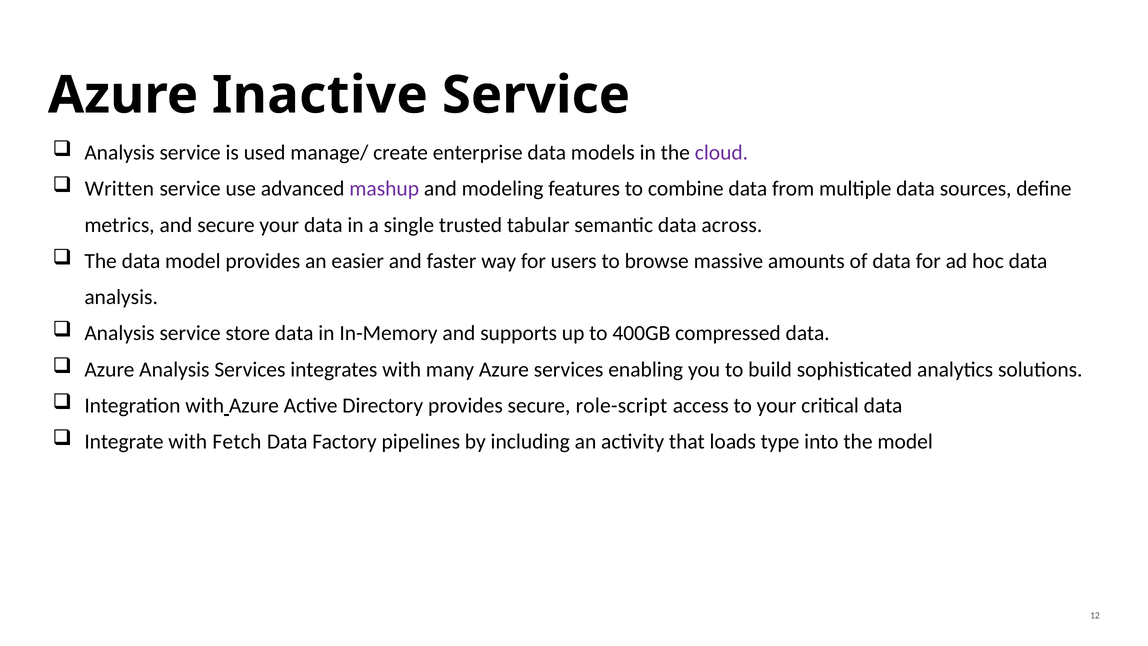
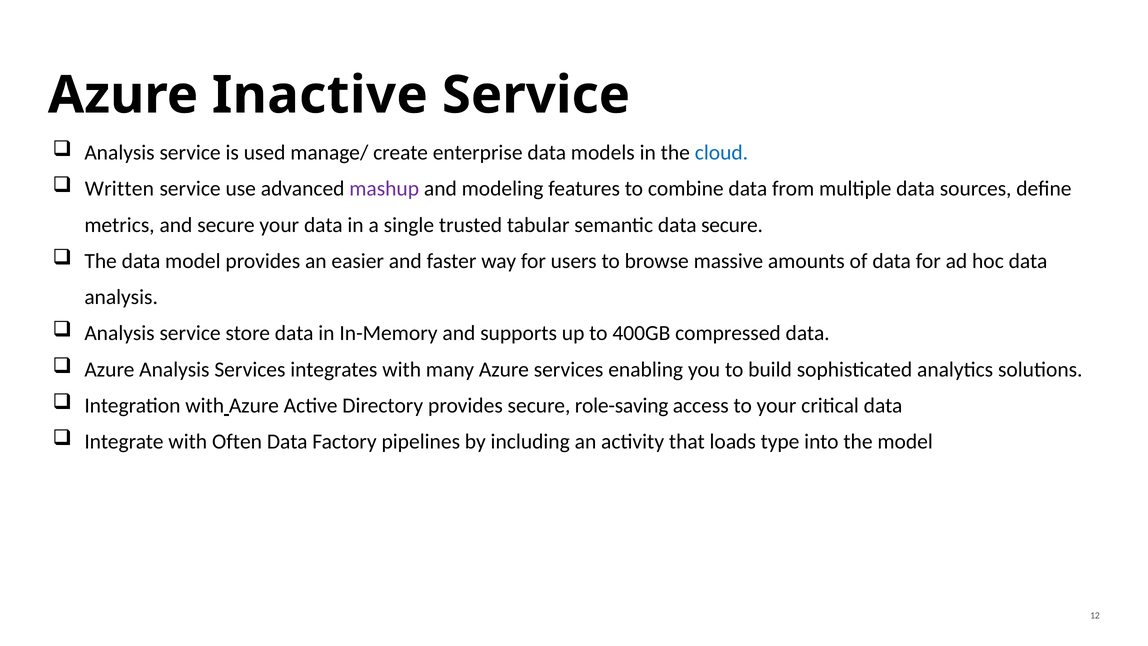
cloud colour: purple -> blue (721, 153)
data across: across -> secure (732, 225)
role-script: role-script -> role-saving (622, 406)
Fetch: Fetch -> Often (237, 442)
